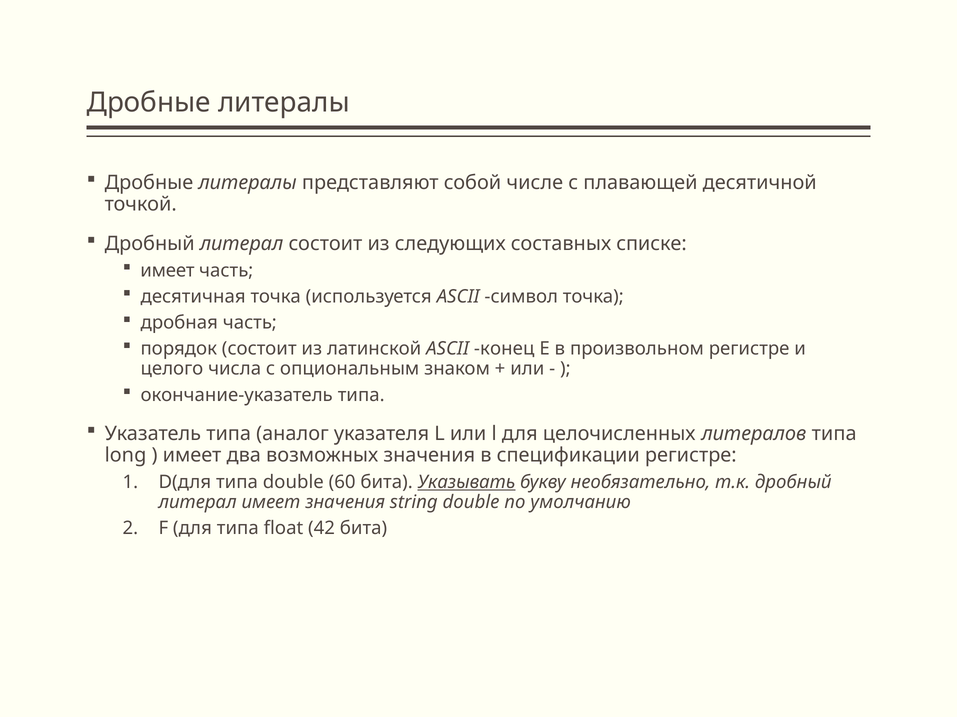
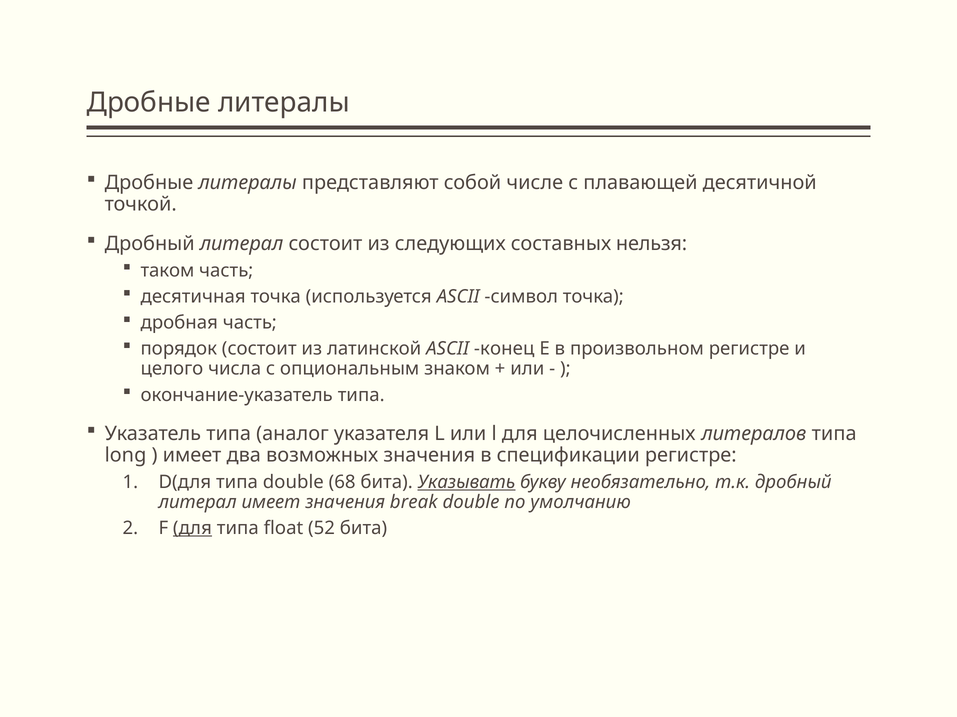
списке: списке -> нельзя (652, 244)
имеет: имеет -> таком (167, 271)
60: 60 -> 68 (342, 482)
string: string -> break (414, 503)
для underline: none -> present (192, 529)
42: 42 -> 52 (322, 529)
